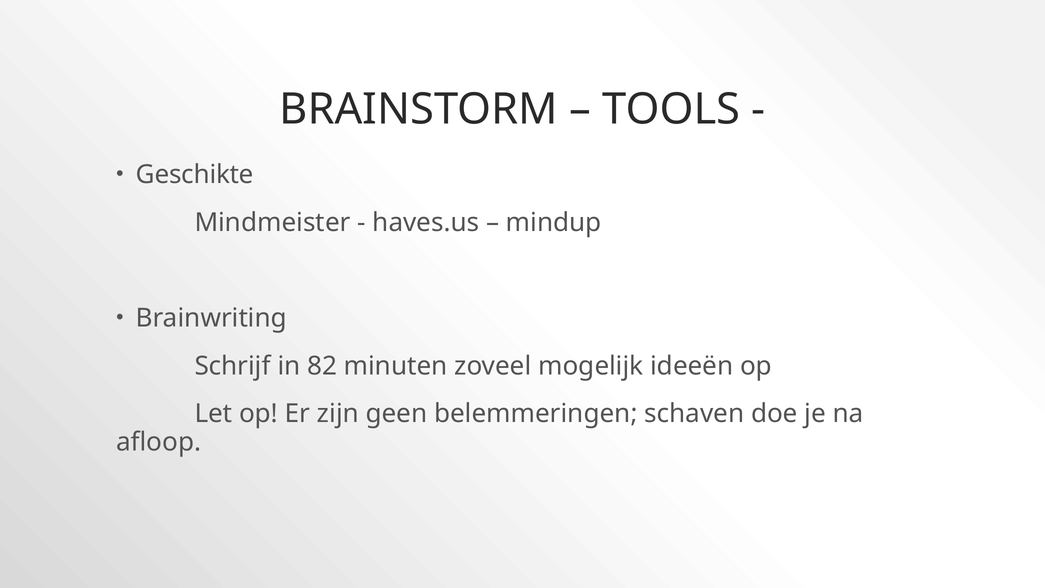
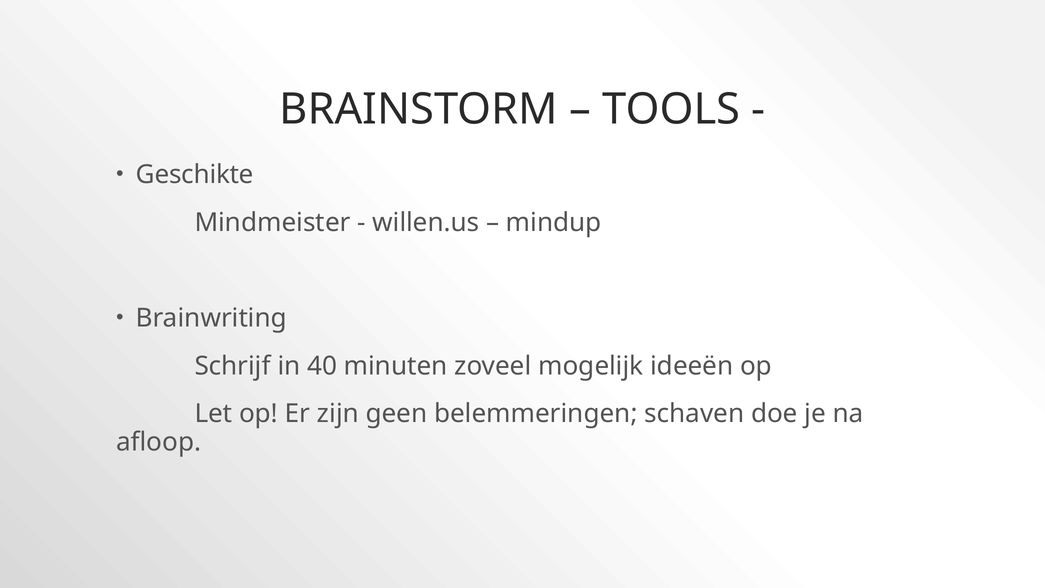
haves.us: haves.us -> willen.us (426, 222)
82: 82 -> 40 (322, 366)
